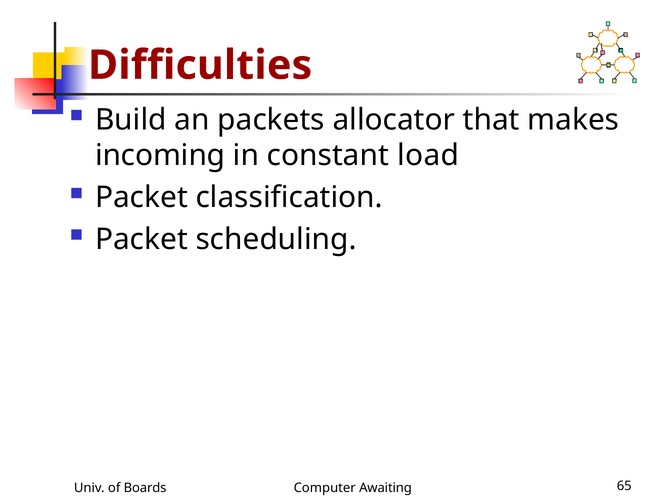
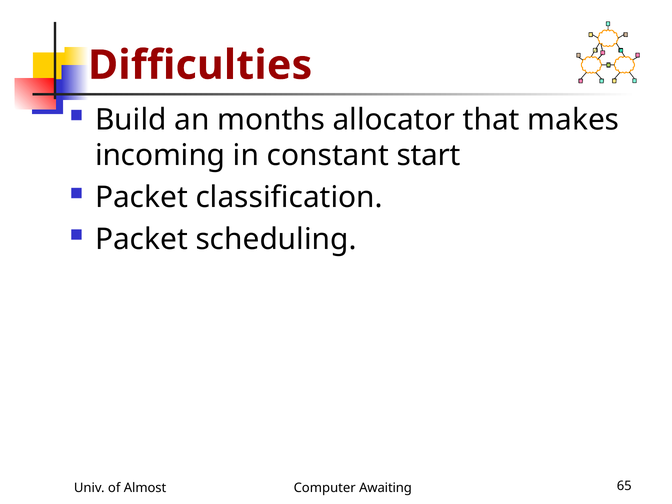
packets: packets -> months (271, 120)
load: load -> start (428, 156)
Boards: Boards -> Almost (145, 488)
